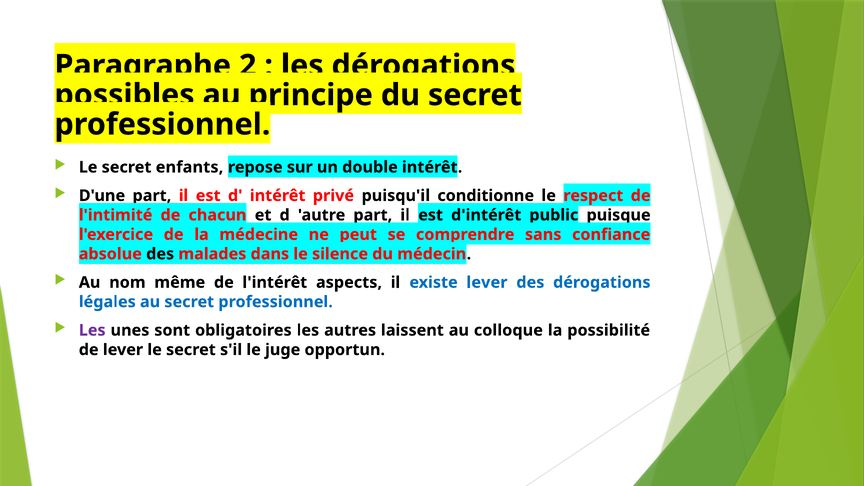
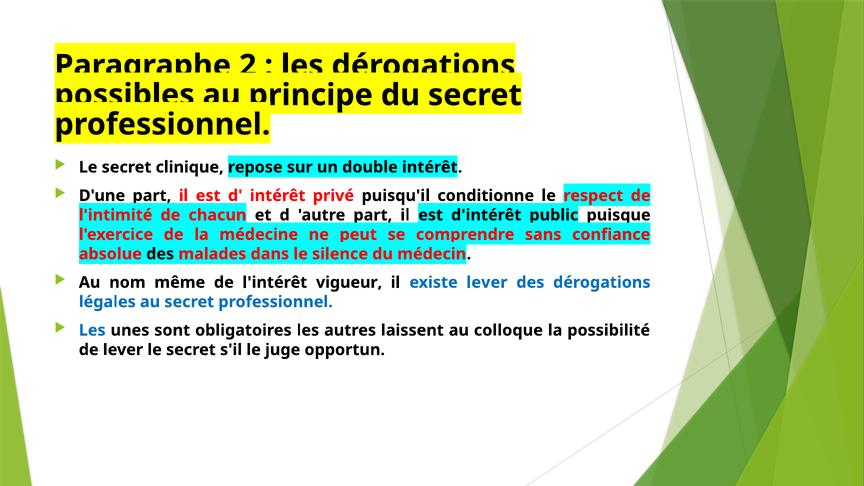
enfants: enfants -> clinique (190, 167)
aspects: aspects -> vigueur (349, 282)
Les colour: purple -> blue (92, 330)
